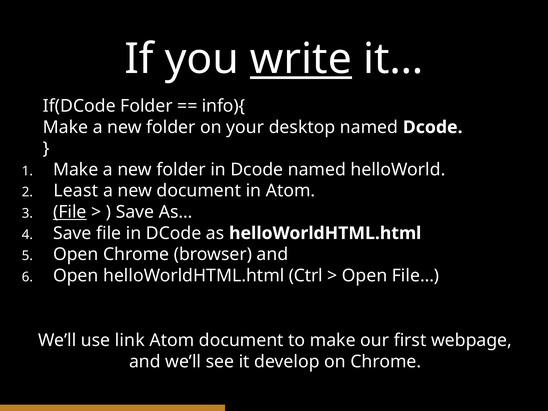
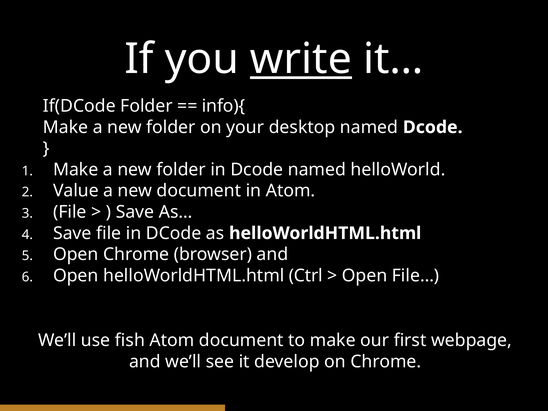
Least: Least -> Value (76, 191)
File underline: present -> none (70, 212)
link: link -> fish (130, 340)
